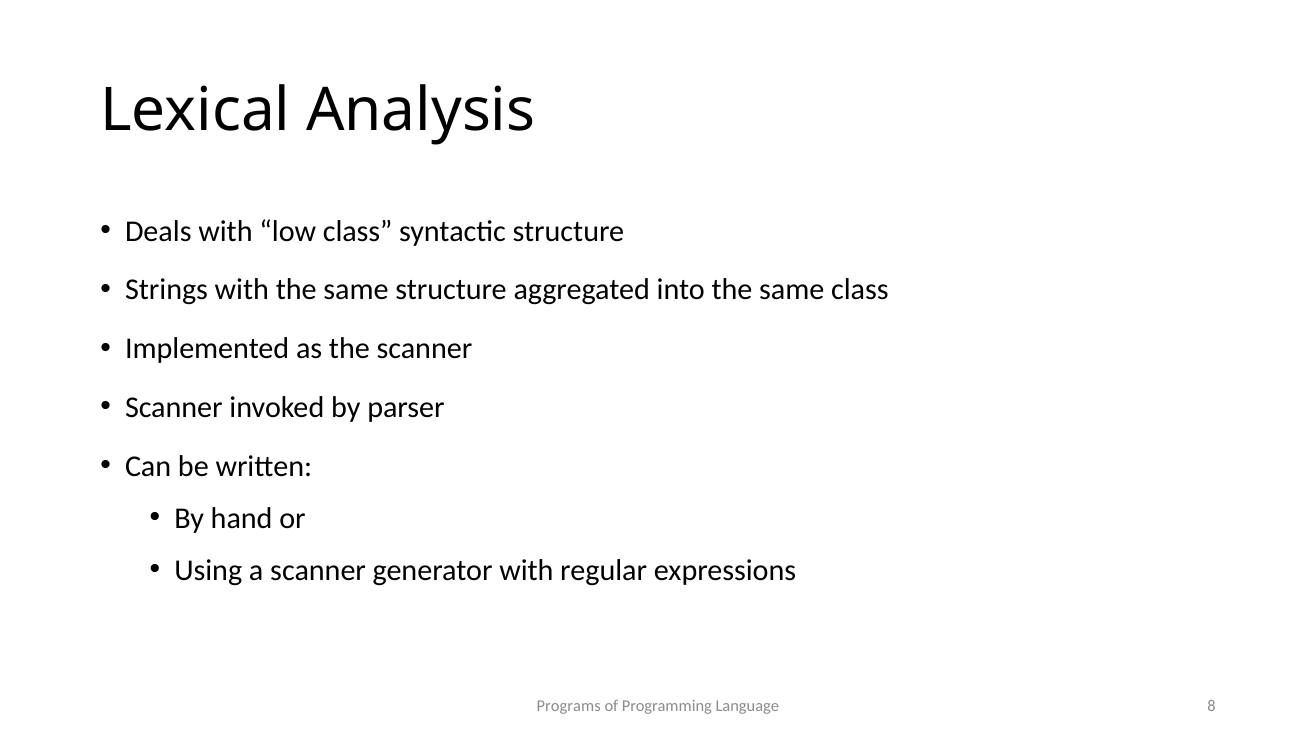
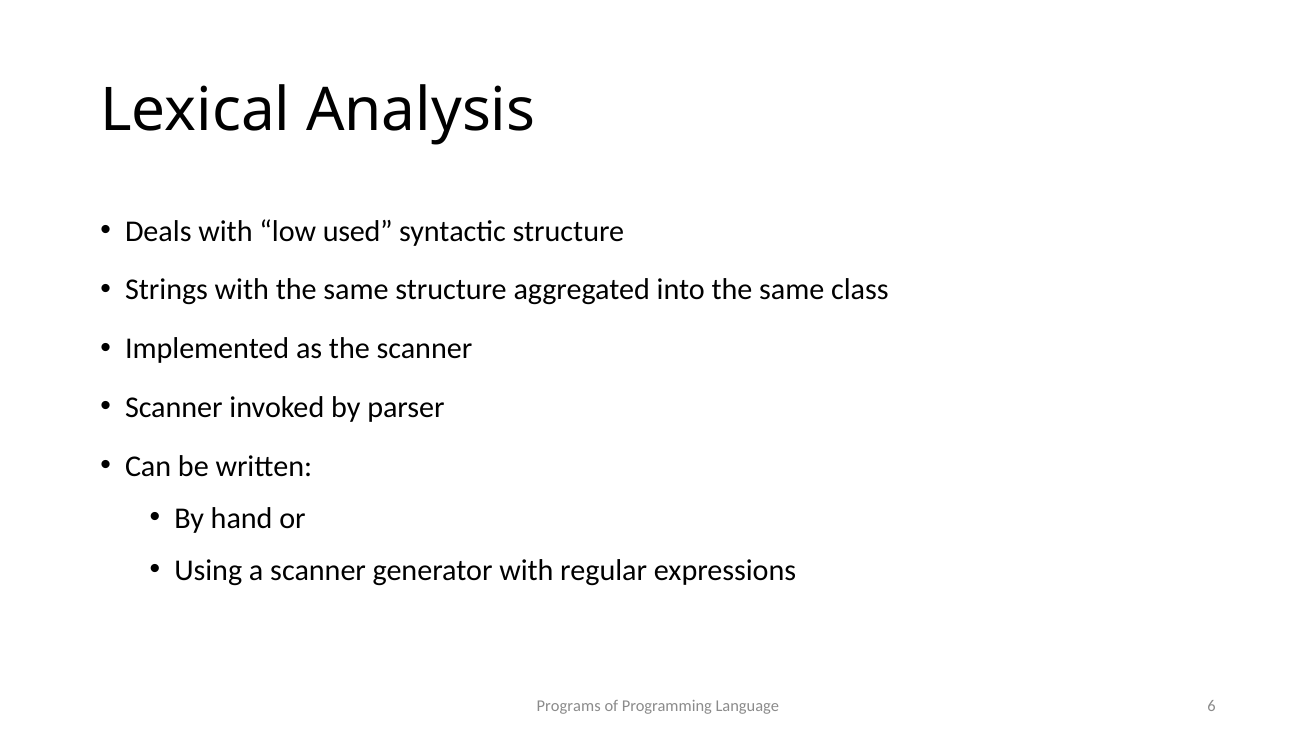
low class: class -> used (358, 231)
8: 8 -> 6 (1212, 707)
